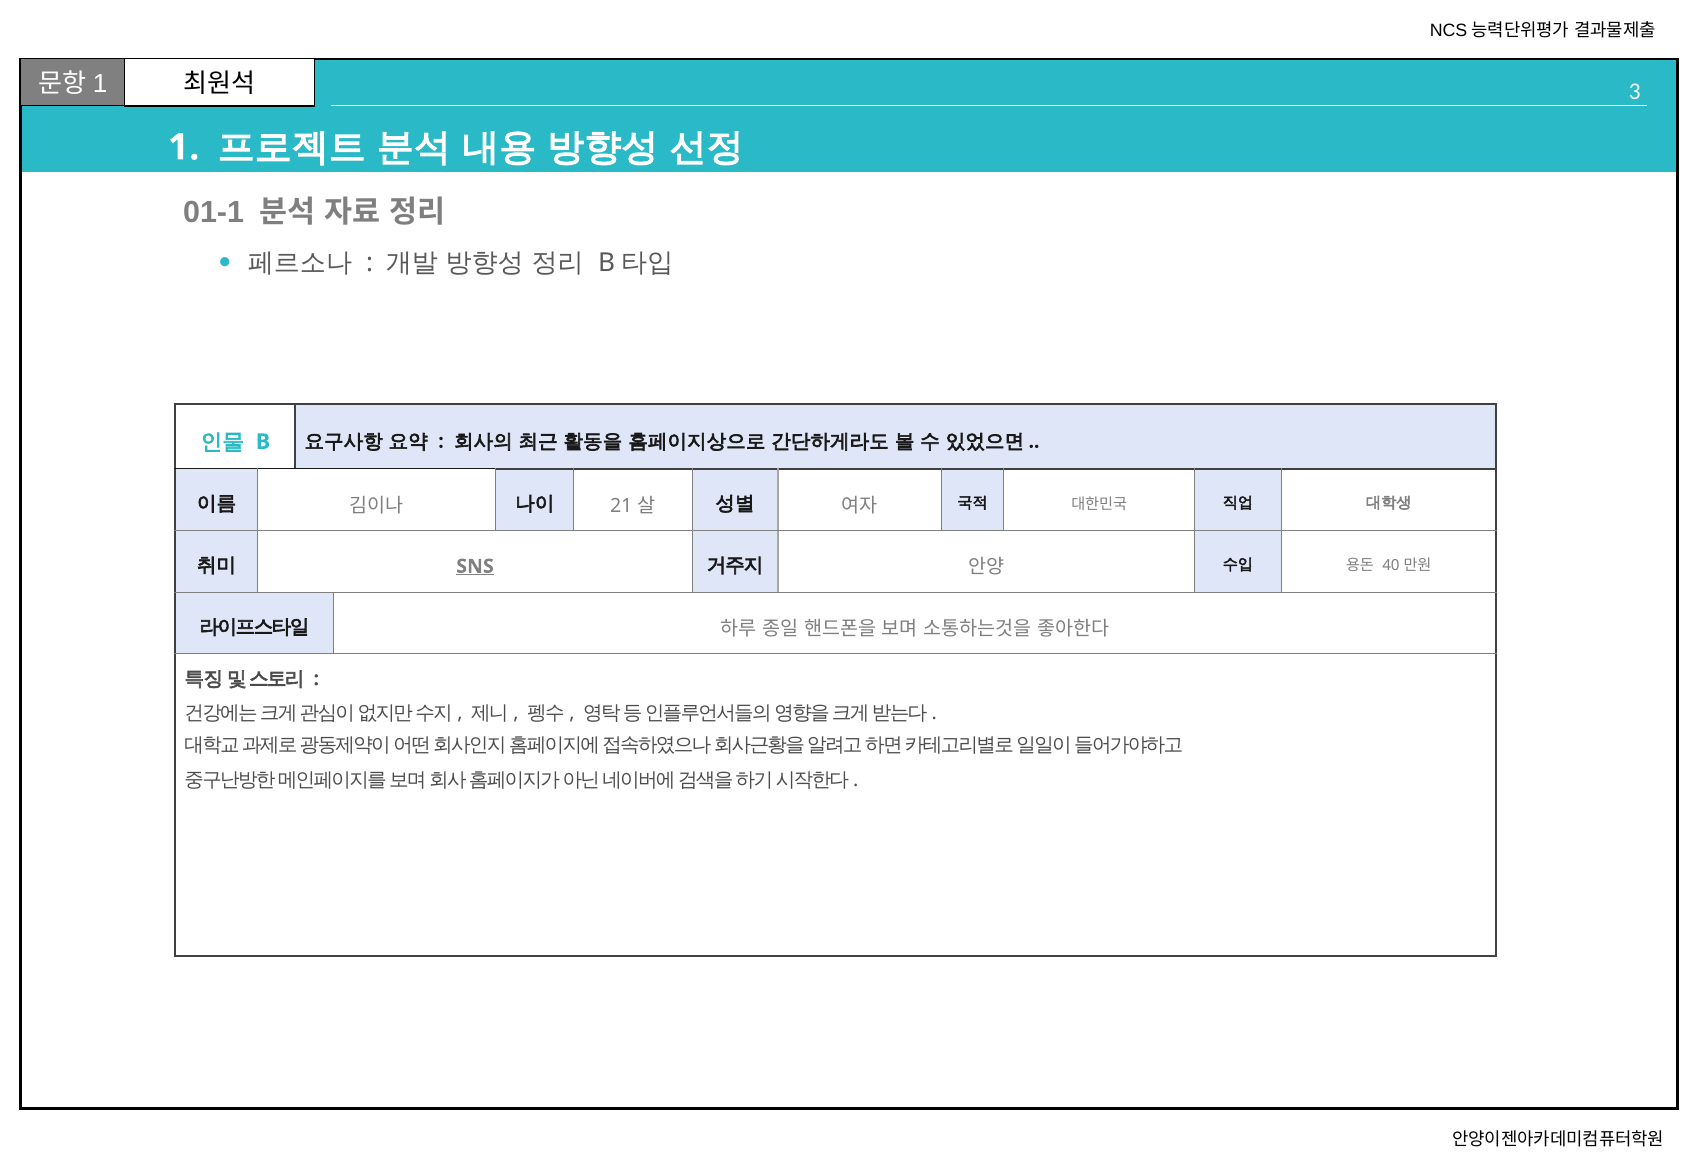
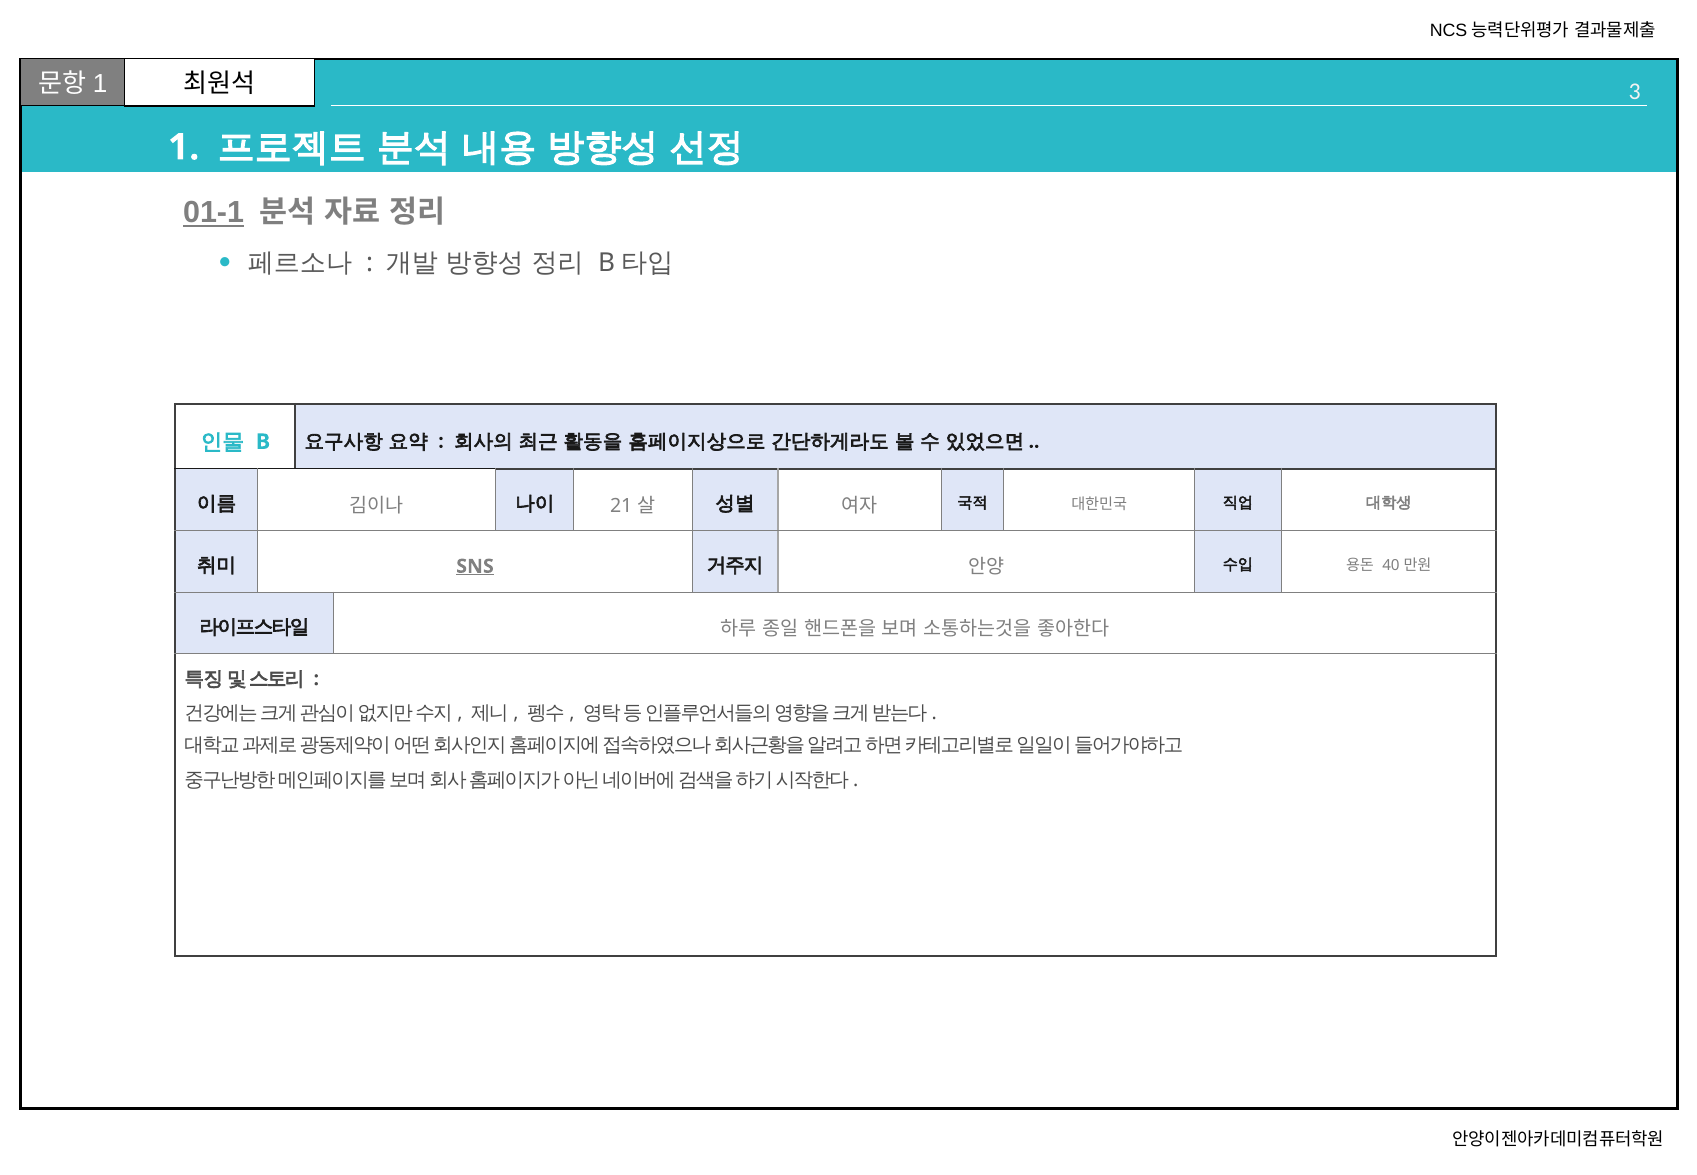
01-1 underline: none -> present (214, 213)
